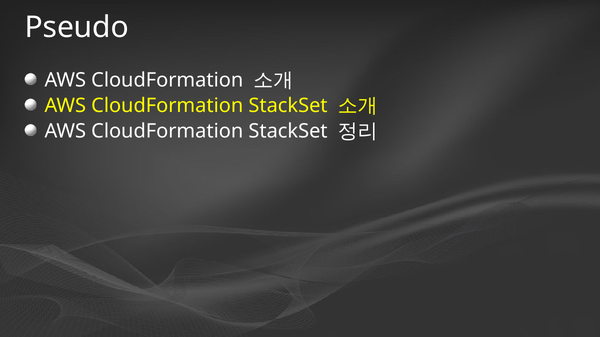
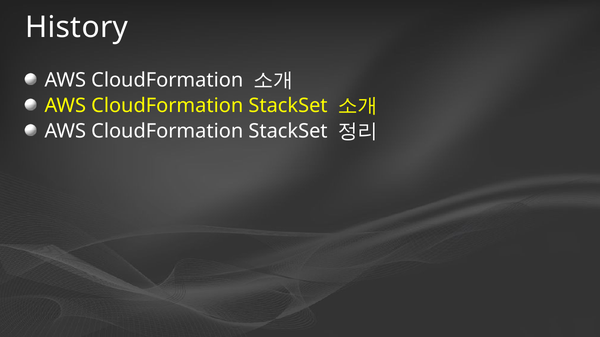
Pseudo: Pseudo -> History (77, 27)
